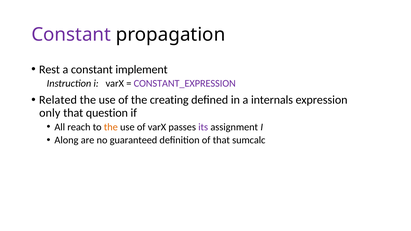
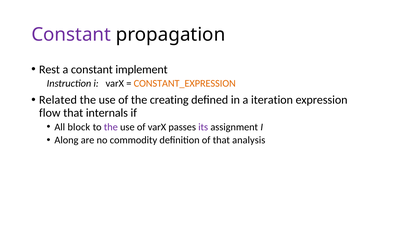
CONSTANT_EXPRESSION colour: purple -> orange (185, 84)
internals: internals -> iteration (272, 100)
only: only -> flow (50, 113)
question: question -> internals (107, 113)
reach: reach -> block (79, 127)
the colour: orange -> purple (111, 127)
guaranteed: guaranteed -> commodity (133, 140)
sumcalc: sumcalc -> analysis (249, 140)
